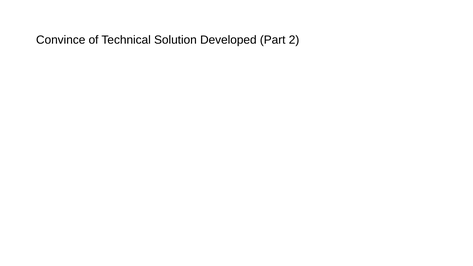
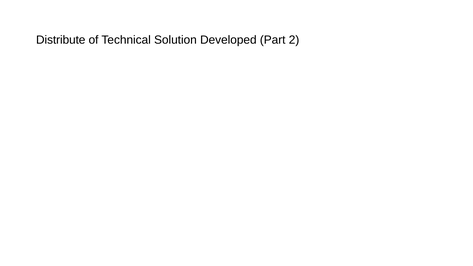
Convince: Convince -> Distribute (61, 40)
